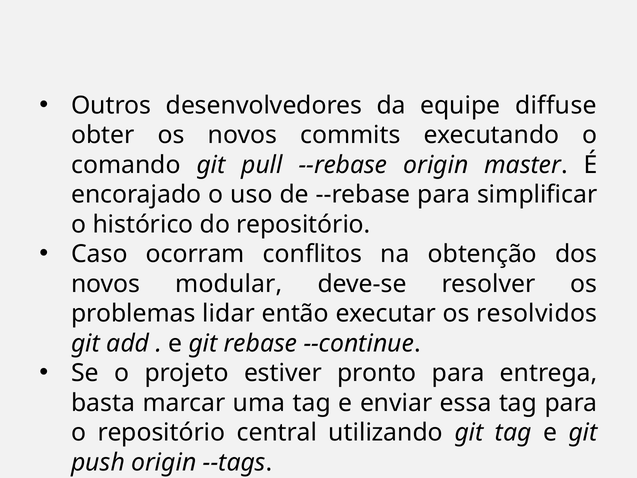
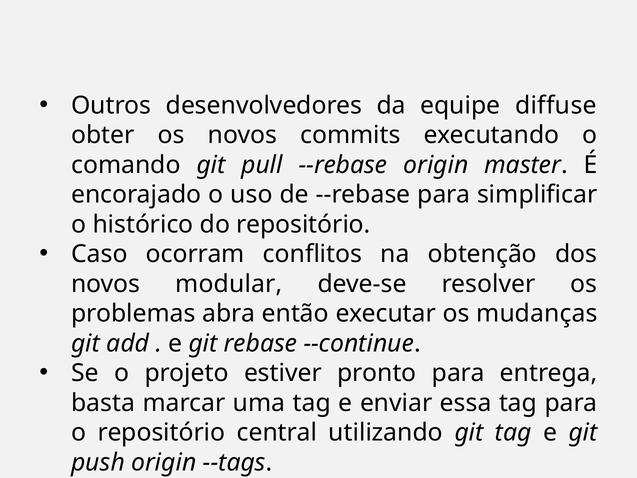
lidar: lidar -> abra (229, 313)
resolvidos: resolvidos -> mudanças (537, 313)
